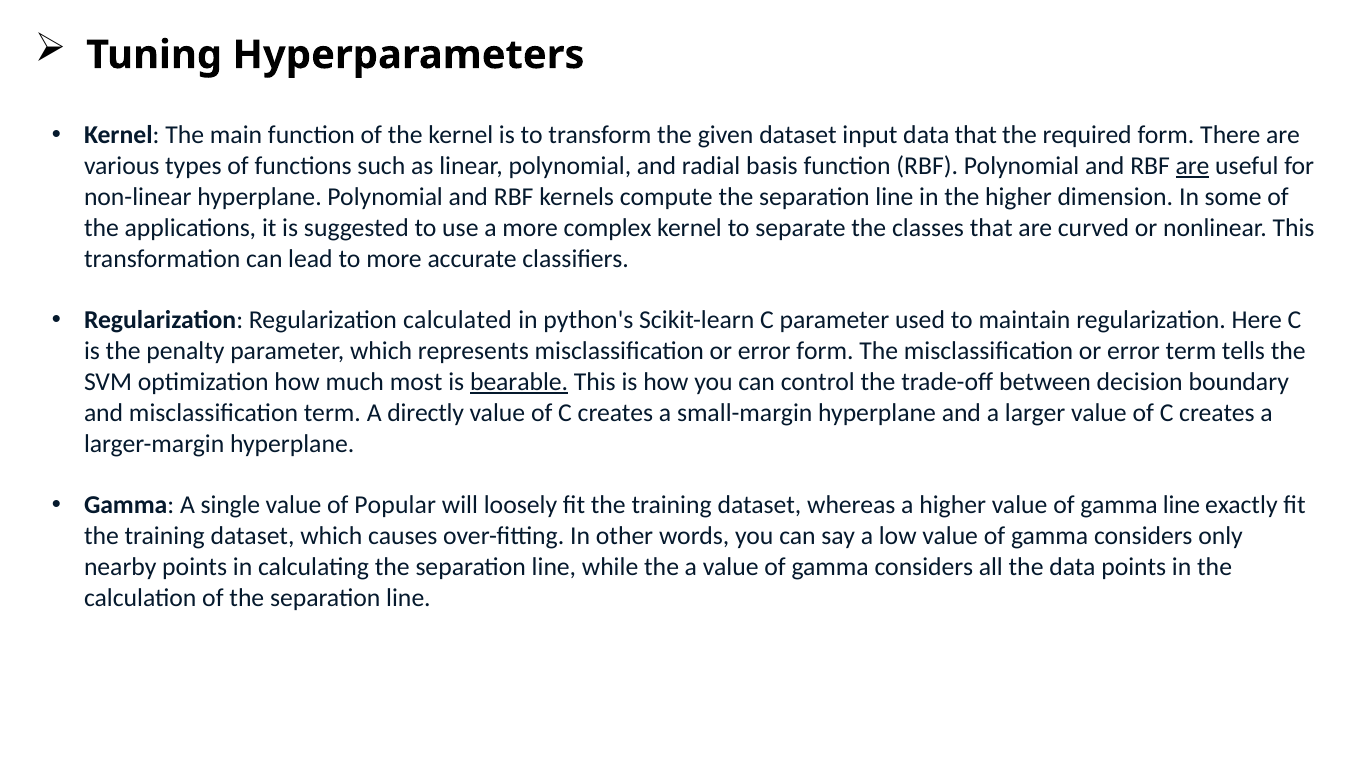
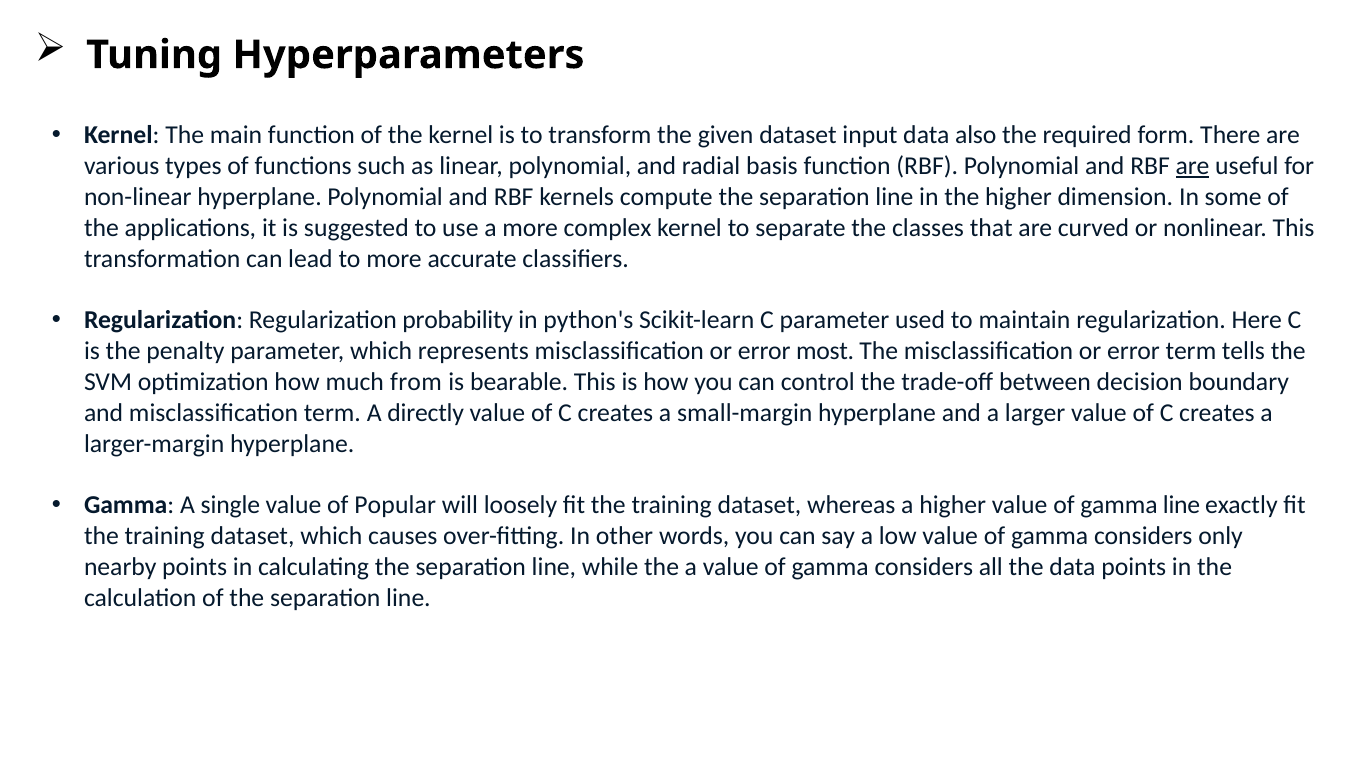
data that: that -> also (976, 135)
calculated: calculated -> probability (458, 320)
error form: form -> most (825, 351)
most: most -> from (416, 382)
bearable underline: present -> none (519, 382)
